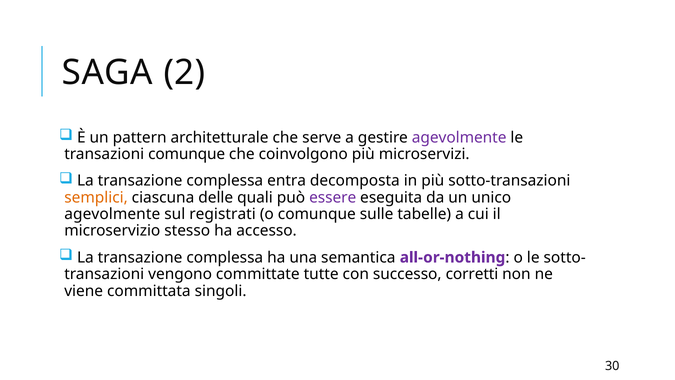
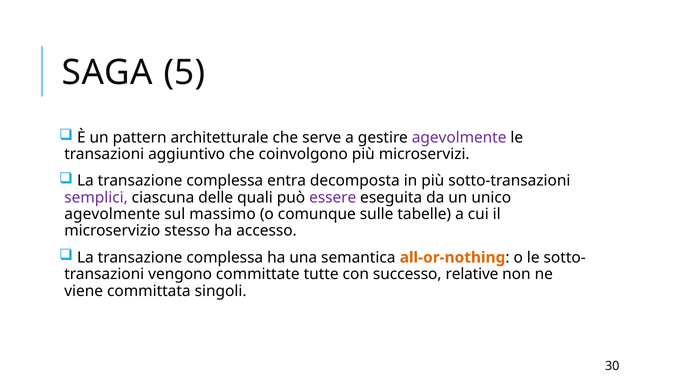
2: 2 -> 5 (185, 72)
transazioni comunque: comunque -> aggiuntivo (187, 154)
semplici colour: orange -> purple (96, 197)
registrati: registrati -> massimo (223, 214)
all-or-nothing colour: purple -> orange (453, 257)
corretti: corretti -> relative (472, 274)
